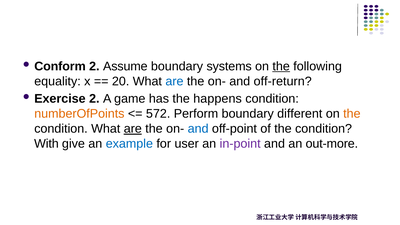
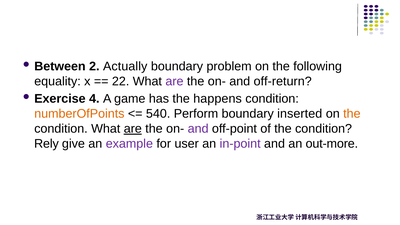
Conform: Conform -> Between (60, 66)
Assume: Assume -> Actually (125, 66)
systems: systems -> problem (229, 66)
the underline: present -> none (281, 66)
20: 20 -> 22 (121, 81)
are colour: blue -> purple (174, 81)
Exercise 2: 2 -> 4 (94, 99)
572: 572 -> 540 (158, 114)
different: different -> inserted (300, 114)
and colour: blue -> purple (198, 129)
With: With -> Rely (46, 144)
example colour: blue -> purple (129, 144)
